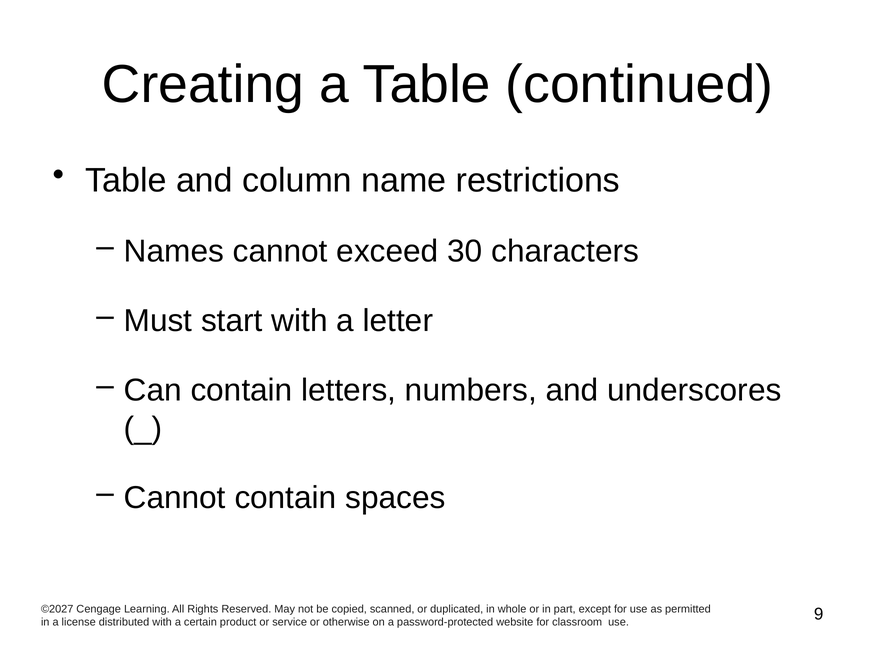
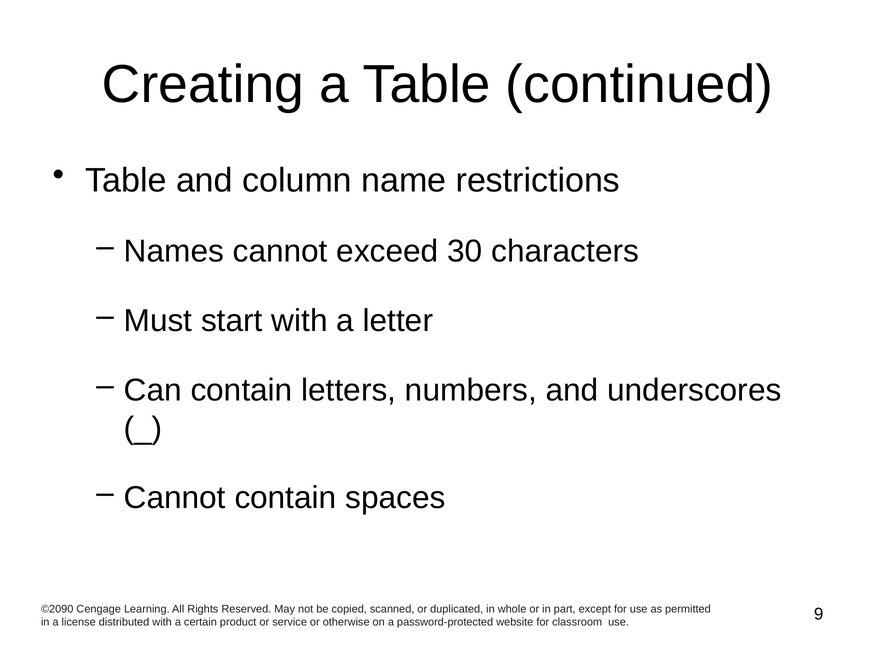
©2027: ©2027 -> ©2090 (57, 609)
